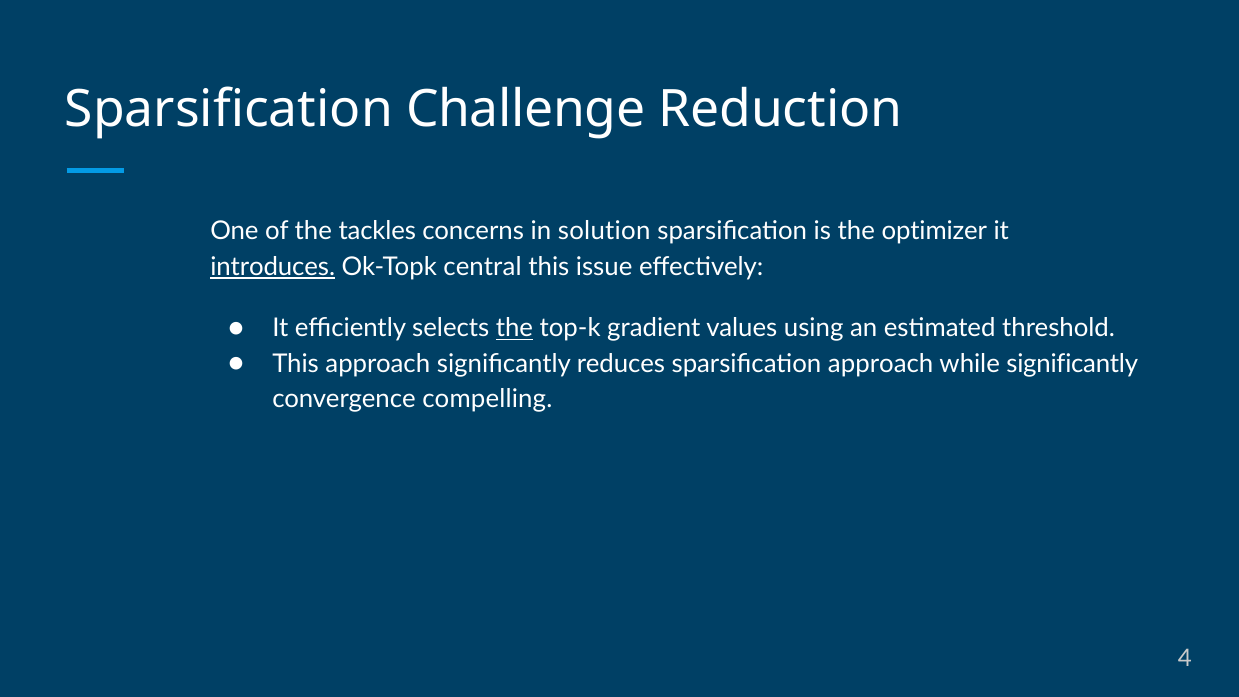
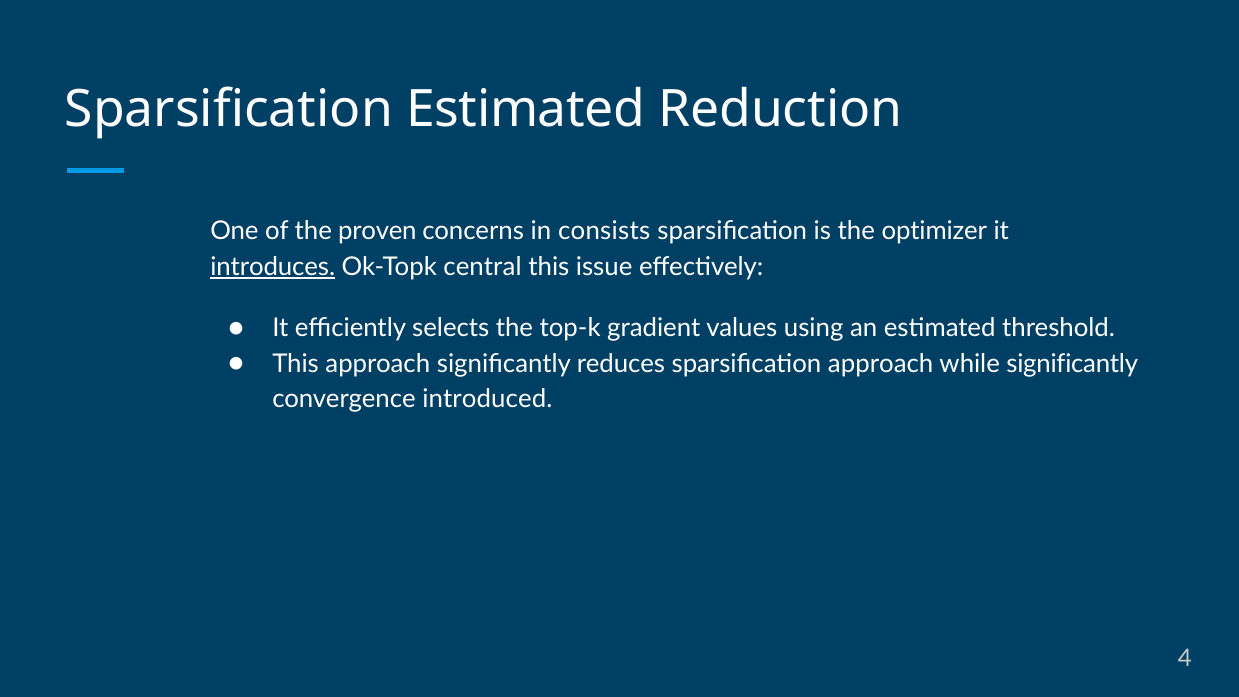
Sparsification Challenge: Challenge -> Estimated (526, 109)
tackles: tackles -> proven (377, 231)
solution: solution -> consists (604, 231)
the underline: present -> none (514, 328)
compelling: compelling -> introduced (487, 399)
